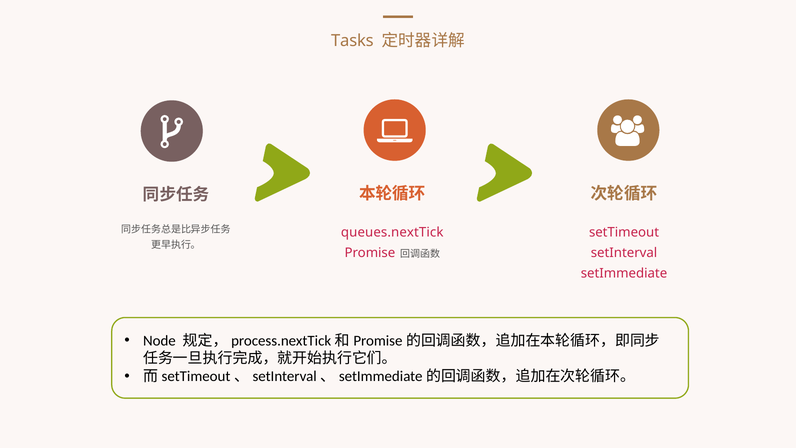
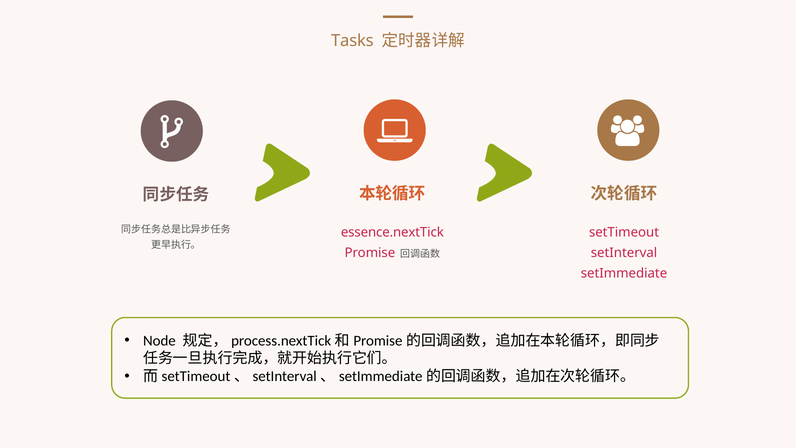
queues.nextTick: queues.nextTick -> essence.nextTick (392, 232)
